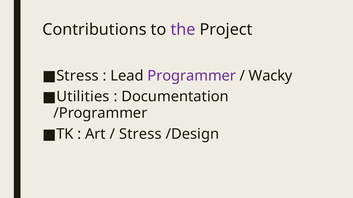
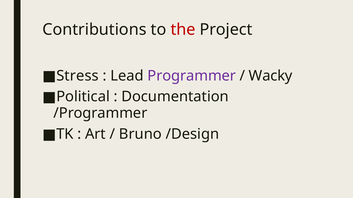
the colour: purple -> red (183, 30)
Utilities: Utilities -> Political (83, 97)
Stress: Stress -> Bruno (140, 134)
